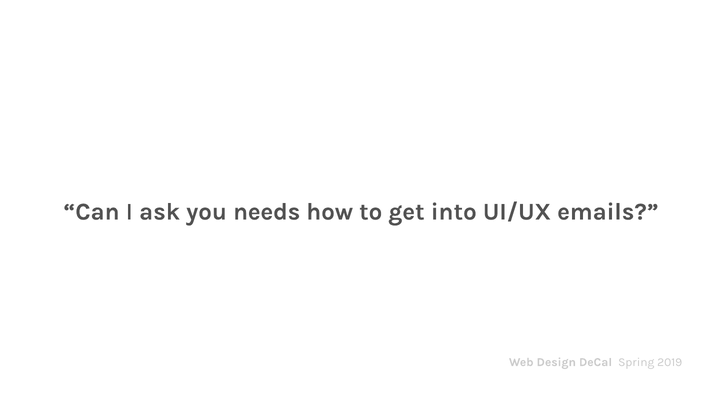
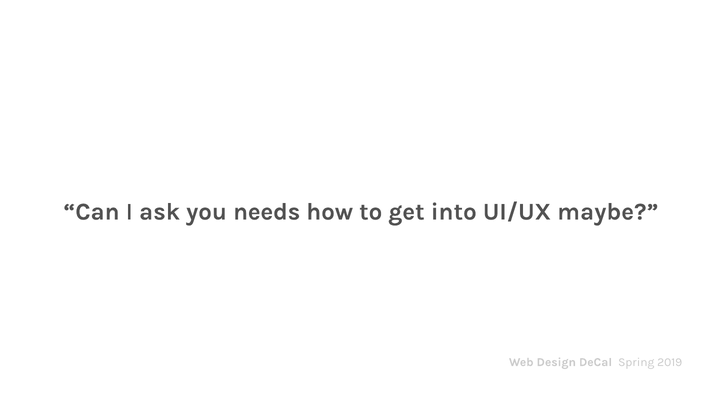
emails: emails -> maybe (608, 212)
